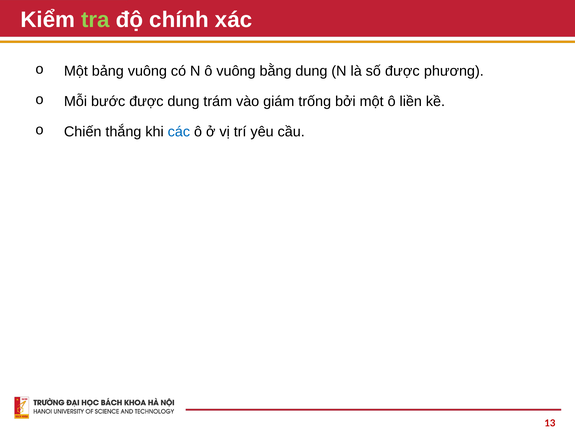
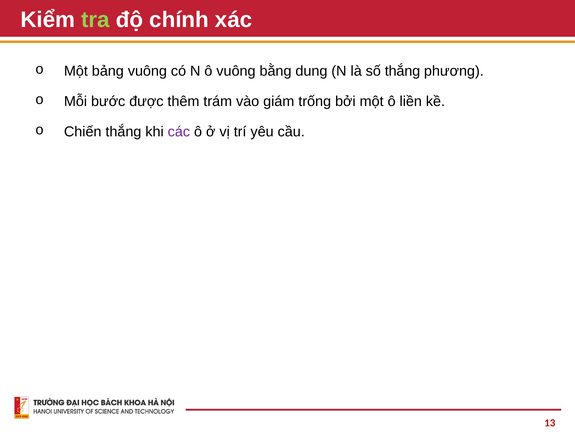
số được: được -> thắng (402, 71)
được dung: dung -> thêm (183, 101)
các colour: blue -> purple (179, 131)
